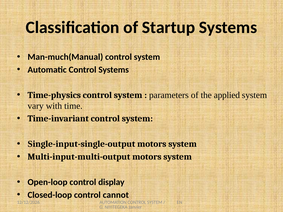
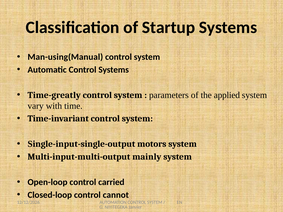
Man-much(Manual: Man-much(Manual -> Man-using(Manual (65, 57)
Time-physics: Time-physics -> Time-greatly (54, 95)
Multi-input-multi-output motors: motors -> mainly (147, 157)
display: display -> carried (111, 182)
